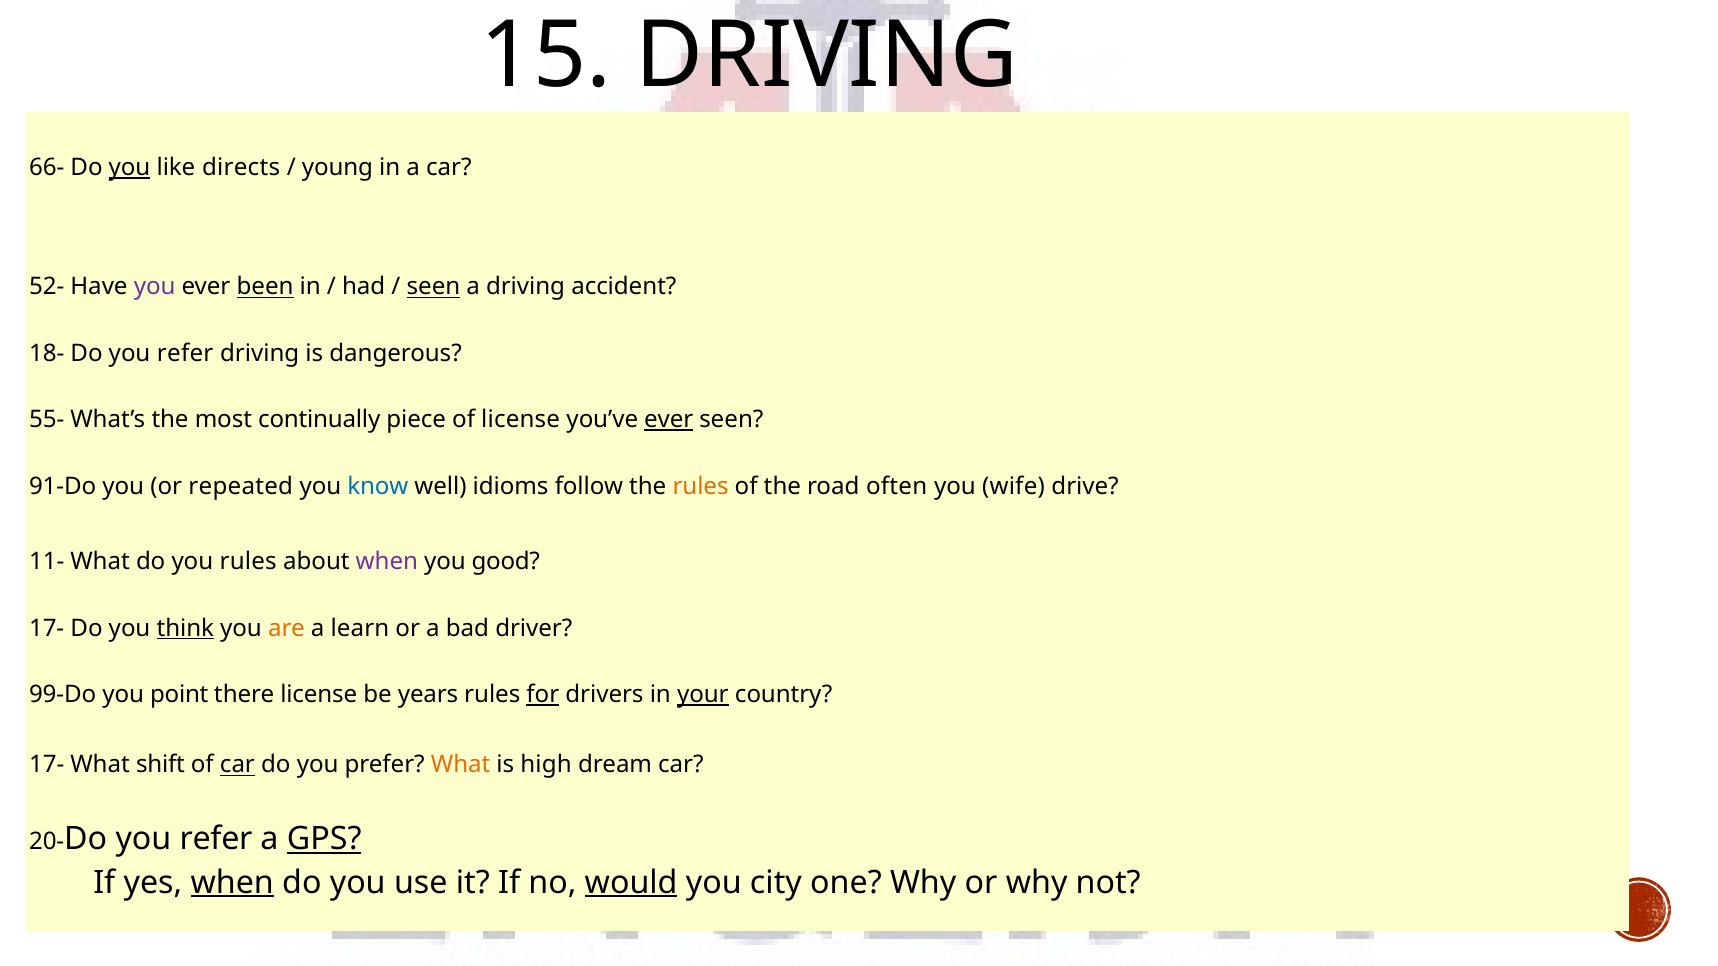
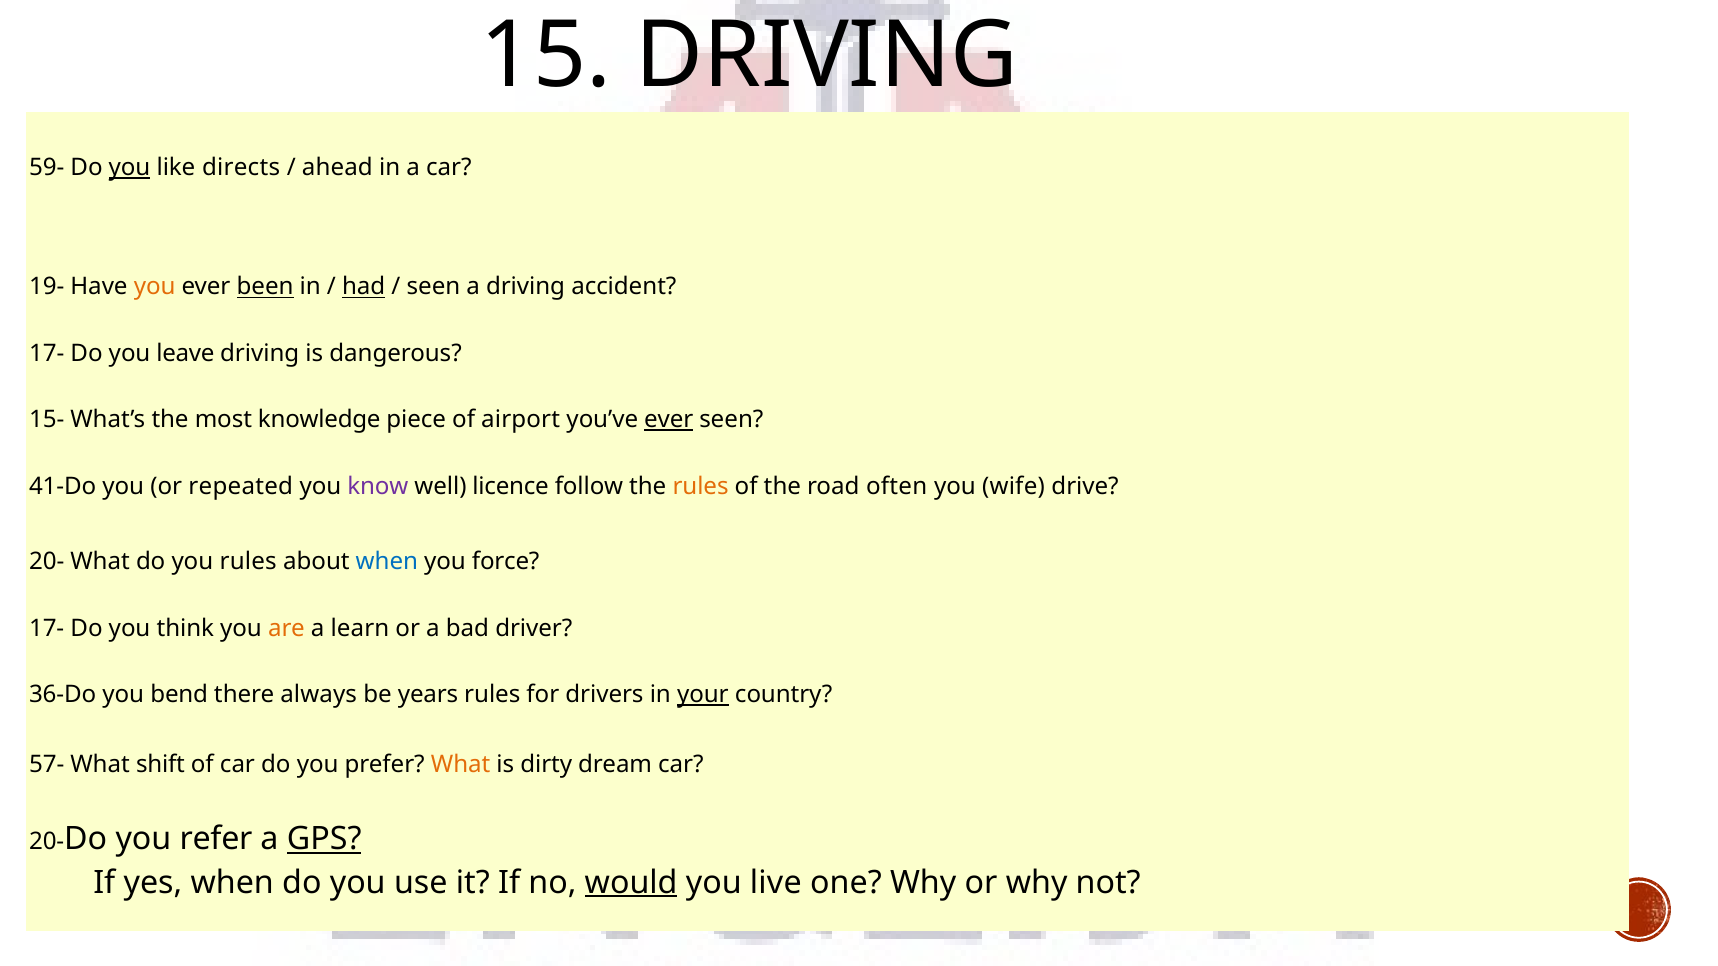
66-: 66- -> 59- (47, 168)
young: young -> ahead (337, 168)
52-: 52- -> 19- (47, 287)
you colour: purple -> orange (155, 287)
had underline: none -> present (364, 287)
seen underline: present -> none (433, 287)
18-: 18- -> 17- (47, 353)
refer: refer -> leave (185, 353)
55-: 55- -> 15- (47, 420)
continually: continually -> knowledge (319, 420)
of license: license -> airport (521, 420)
91-Do: 91-Do -> 41-Do (63, 486)
know colour: blue -> purple (378, 486)
idioms: idioms -> licence (511, 486)
11-: 11- -> 20- (47, 562)
when colour: purple -> blue (387, 562)
good: good -> force (506, 562)
think underline: present -> none (185, 628)
99-Do: 99-Do -> 36-Do (63, 695)
point: point -> bend (179, 695)
there license: license -> always (319, 695)
for underline: present -> none (543, 695)
17-: 17- -> 57- (47, 765)
car underline: present -> none (237, 765)
high: high -> dirty (546, 765)
when underline: present -> none (232, 883)
city: city -> live (776, 883)
